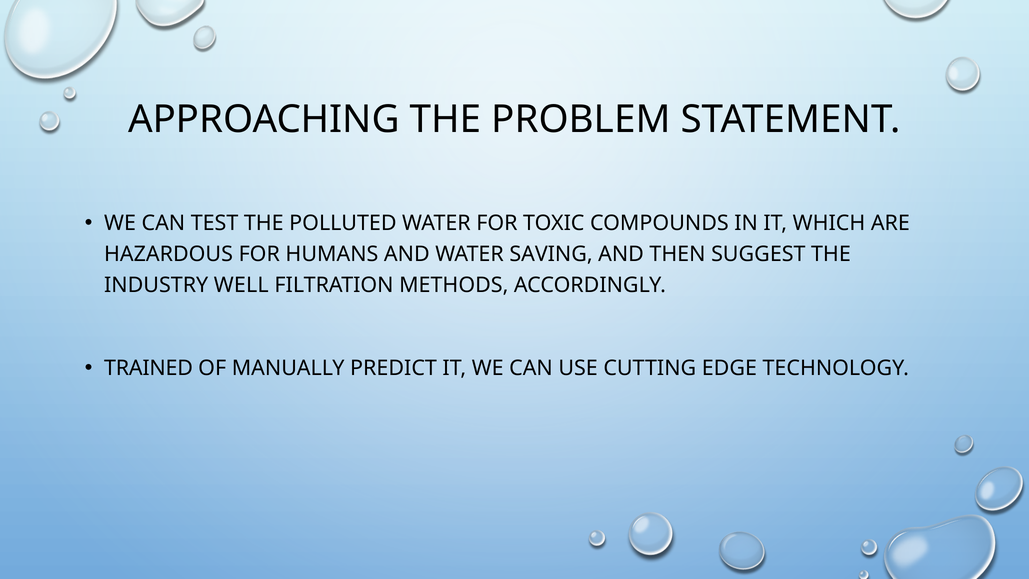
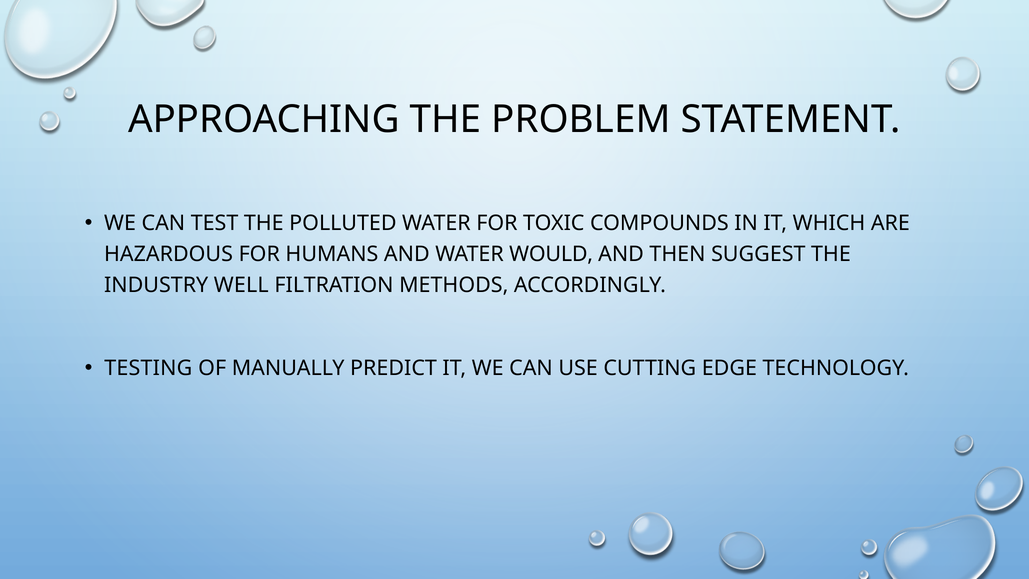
SAVING: SAVING -> WOULD (551, 254)
TRAINED: TRAINED -> TESTING (148, 368)
